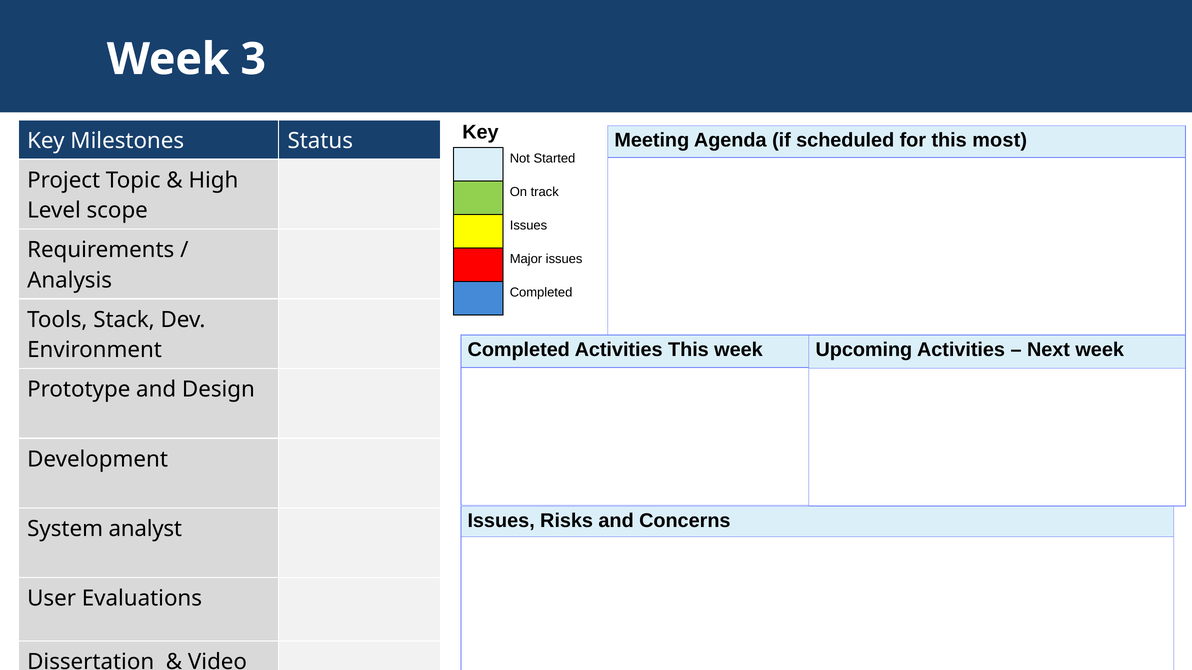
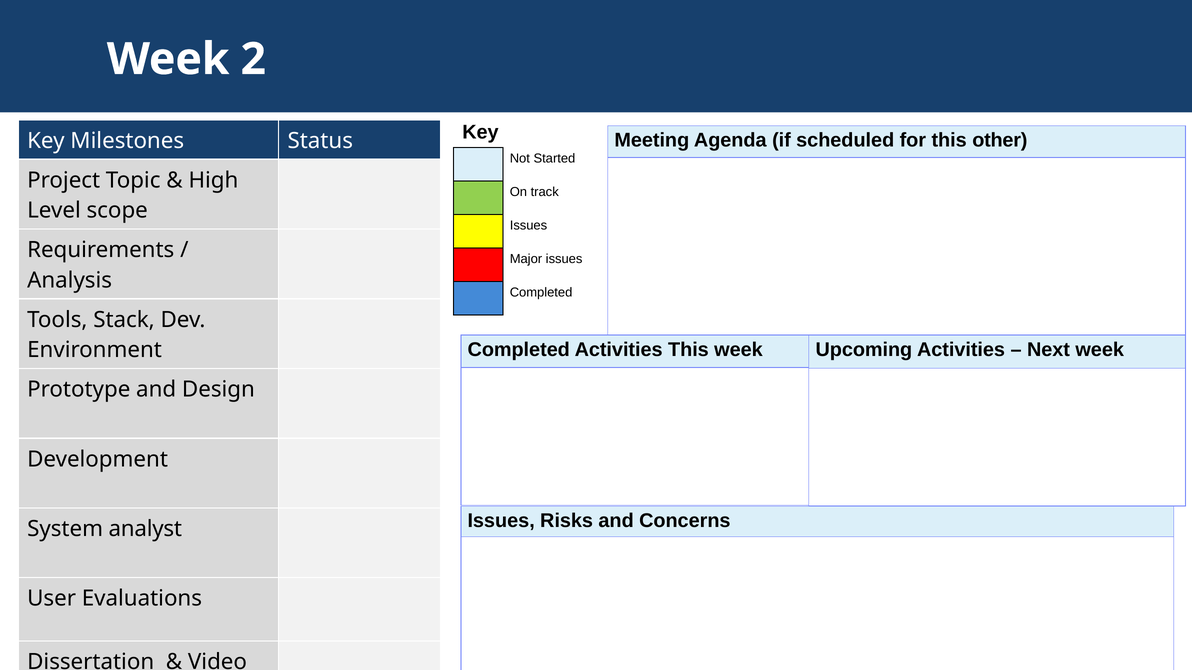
3: 3 -> 2 (253, 59)
most: most -> other (1000, 140)
